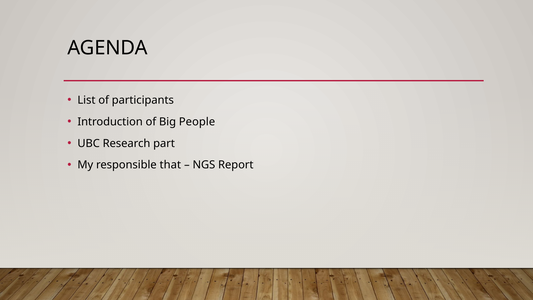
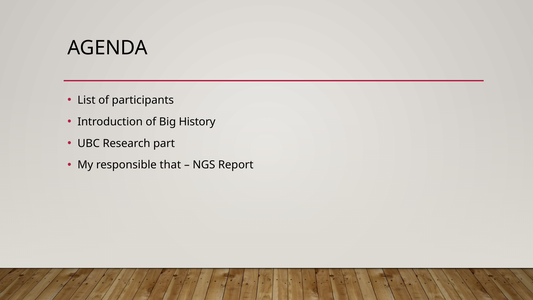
People: People -> History (197, 122)
